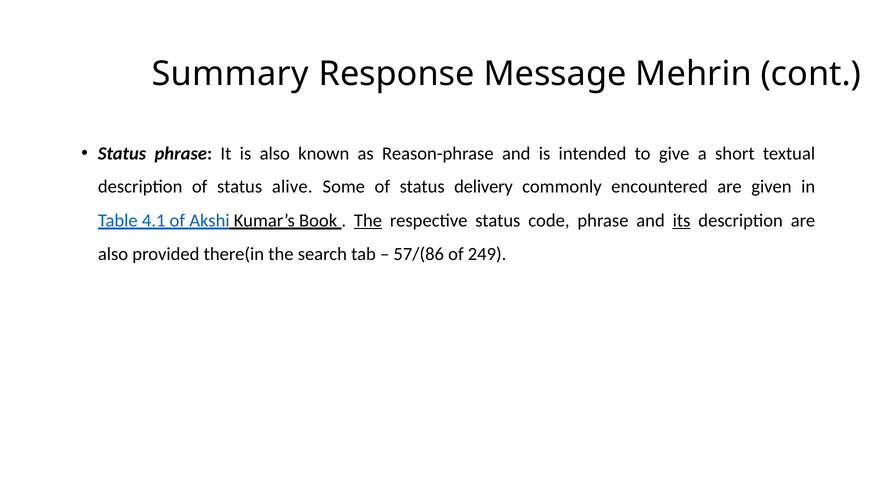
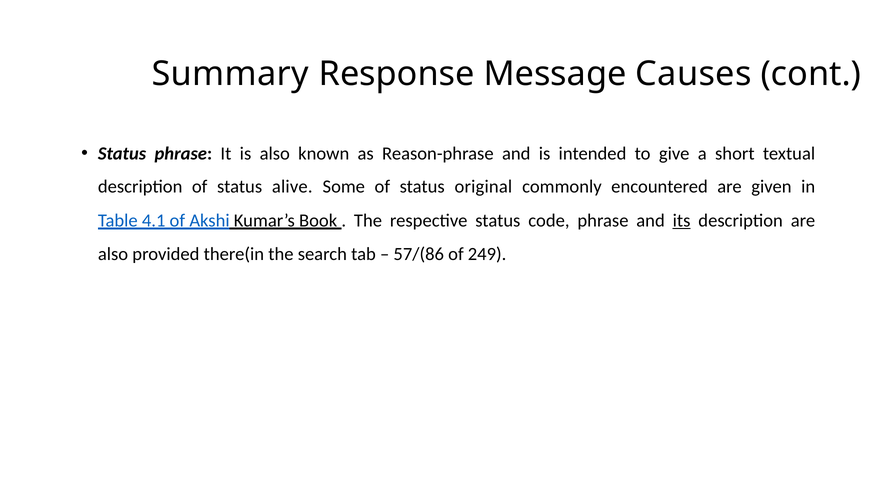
Mehrin: Mehrin -> Causes (693, 74)
delivery: delivery -> original (483, 187)
The underline: present -> none (368, 221)
